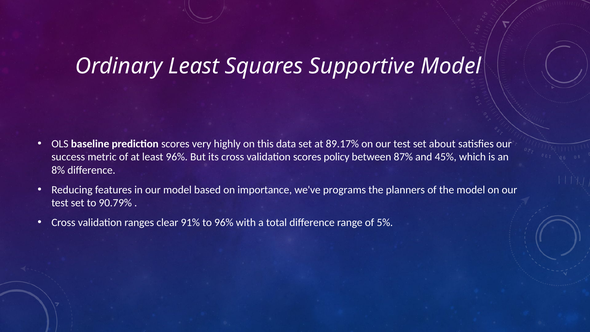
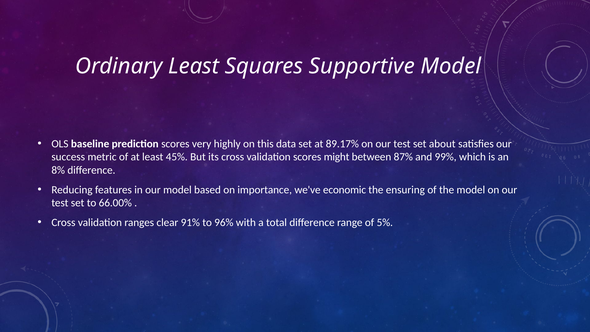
least 96%: 96% -> 45% (177, 157)
policy: policy -> might (337, 157)
45%: 45% -> 99% (446, 157)
programs: programs -> economic (345, 190)
planners: planners -> ensuring (405, 190)
90.79%: 90.79% -> 66.00% (115, 203)
